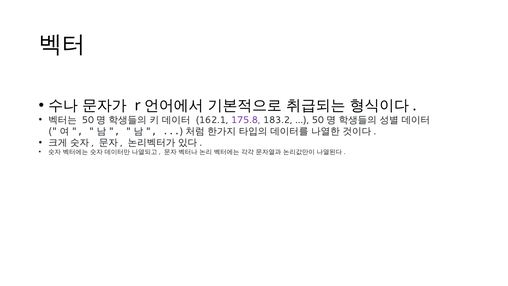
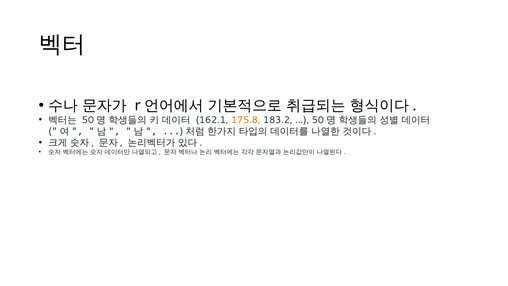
175.8 colour: purple -> orange (246, 120)
